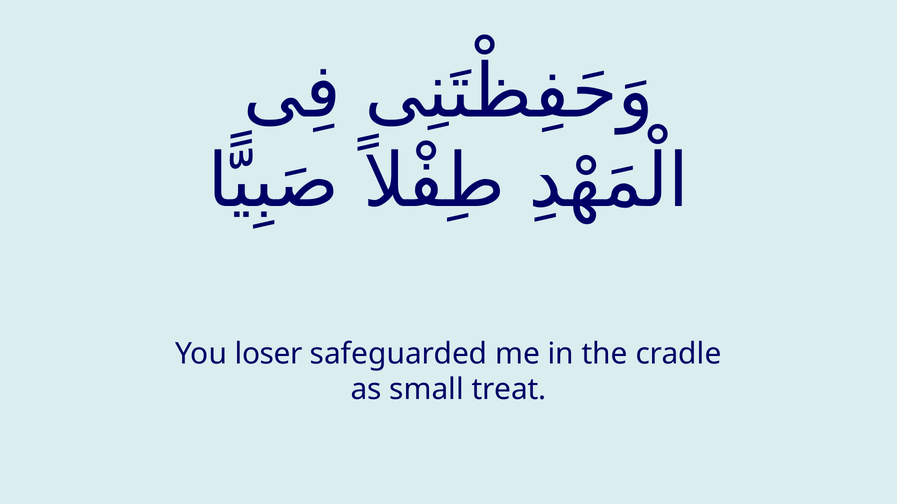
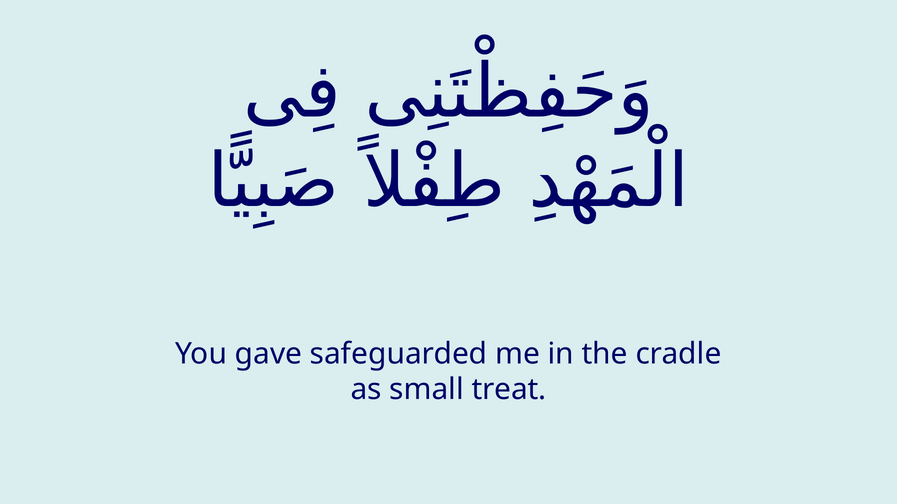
loser: loser -> gave (269, 354)
